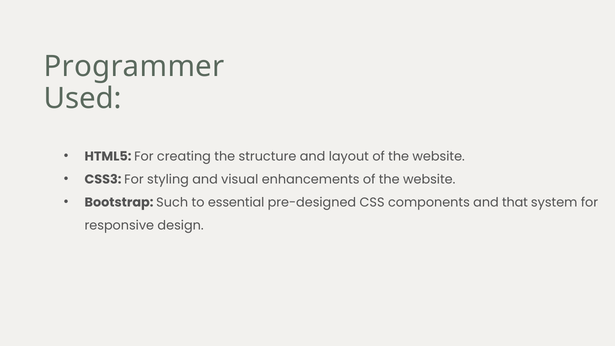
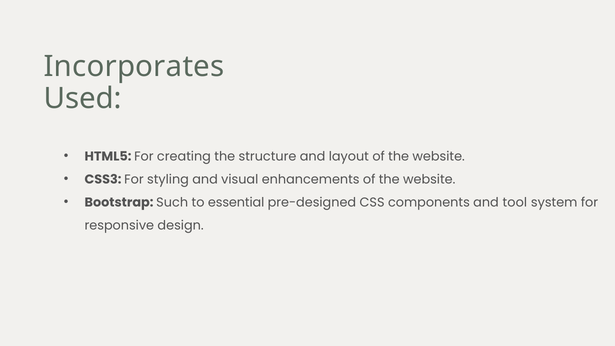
Programmer: Programmer -> Incorporates (134, 67)
that: that -> tool (515, 202)
